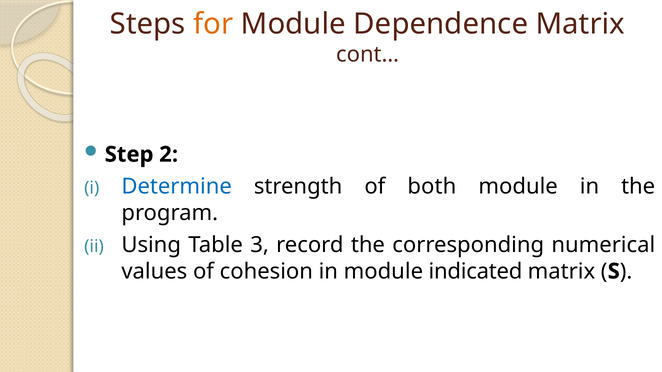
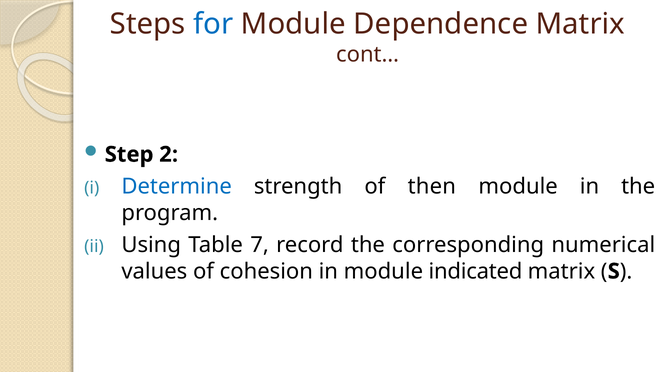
for colour: orange -> blue (213, 24)
both: both -> then (432, 187)
3: 3 -> 7 (260, 245)
